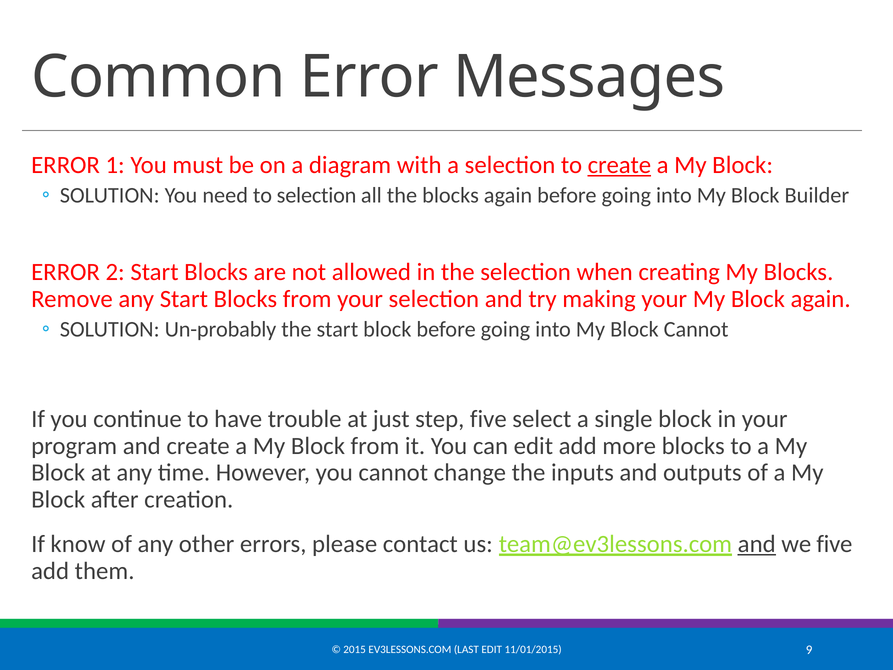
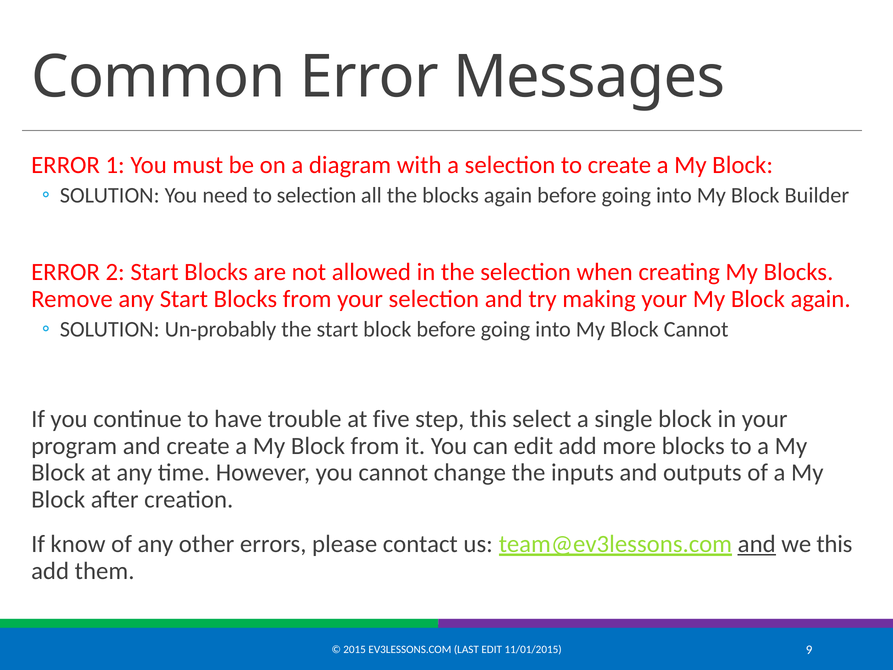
create underline: present -> none (619, 165)
just: just -> five (391, 419)
step five: five -> this (488, 419)
we five: five -> this (834, 544)
